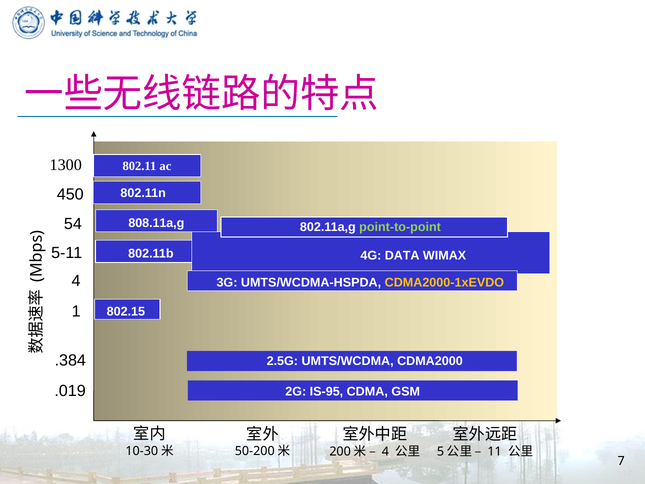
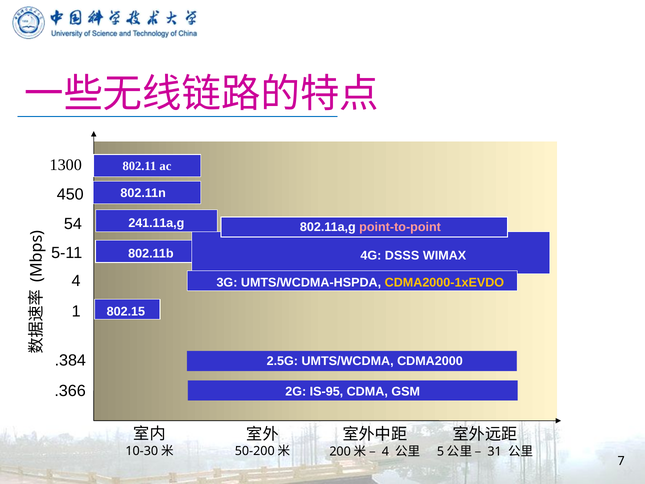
808.11a,g: 808.11a,g -> 241.11a,g (156, 223)
point-to-point colour: light green -> pink (400, 227)
DATA: DATA -> DSSS (402, 256)
.019: .019 -> .366 (70, 391)
11: 11 -> 31 (495, 451)
